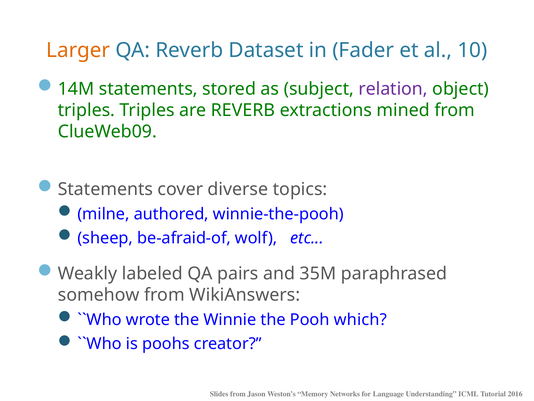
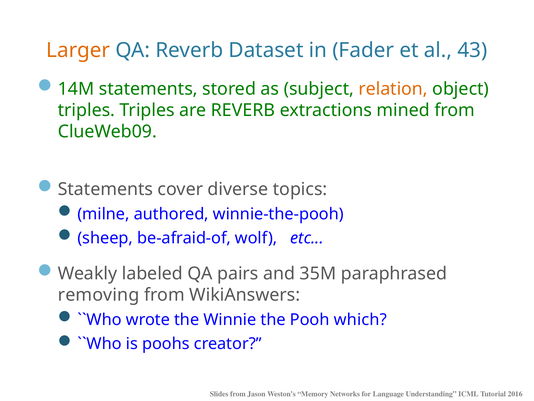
10: 10 -> 43 (472, 50)
relation colour: purple -> orange (393, 89)
somehow: somehow -> removing (99, 295)
